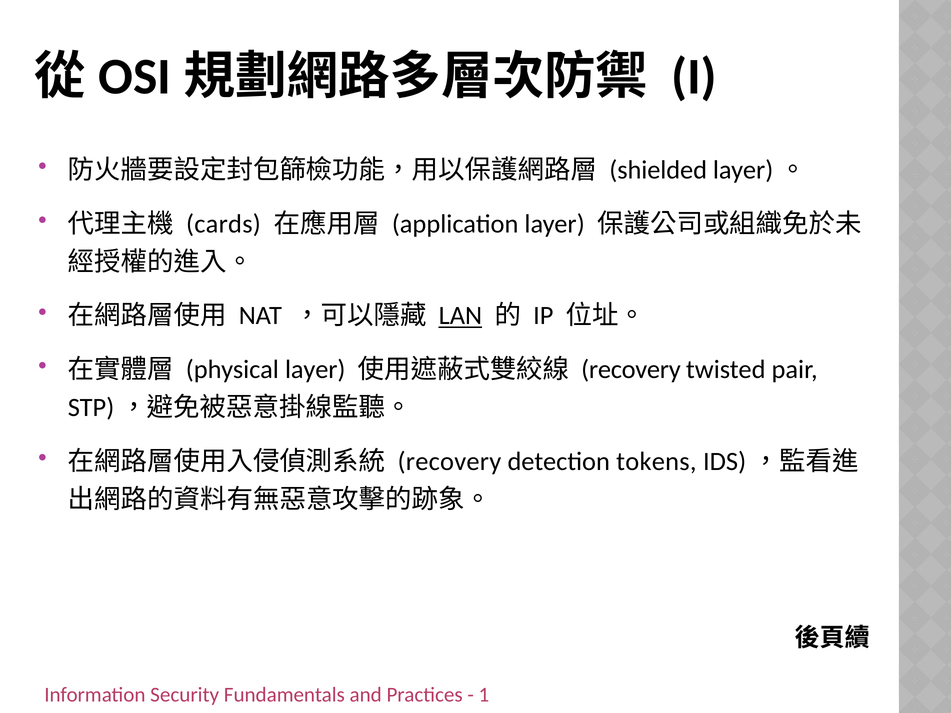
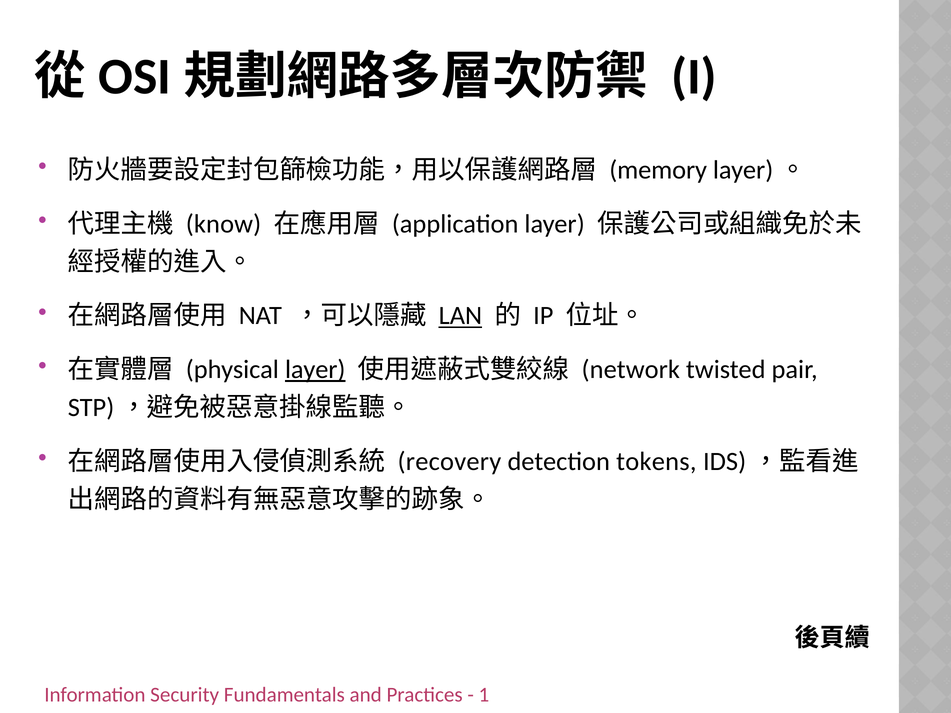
shielded: shielded -> memory (658, 170)
cards: cards -> know (224, 224)
layer underline: none -> present (315, 370)
recovery: recovery -> network (631, 370)
